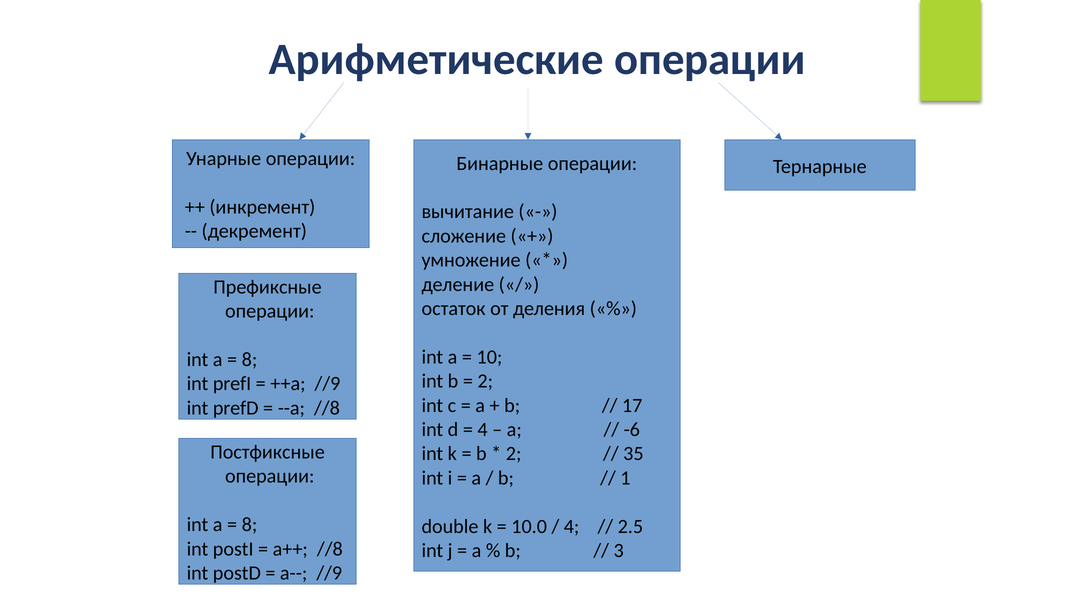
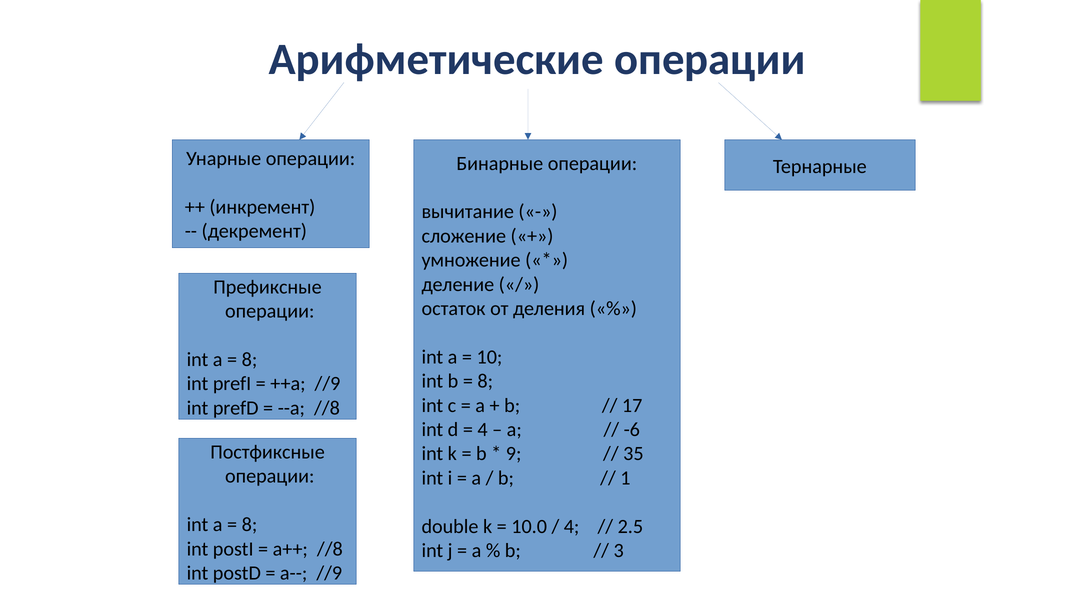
2: 2 -> 8 (485, 381)
2: 2 -> 9 (514, 454)
